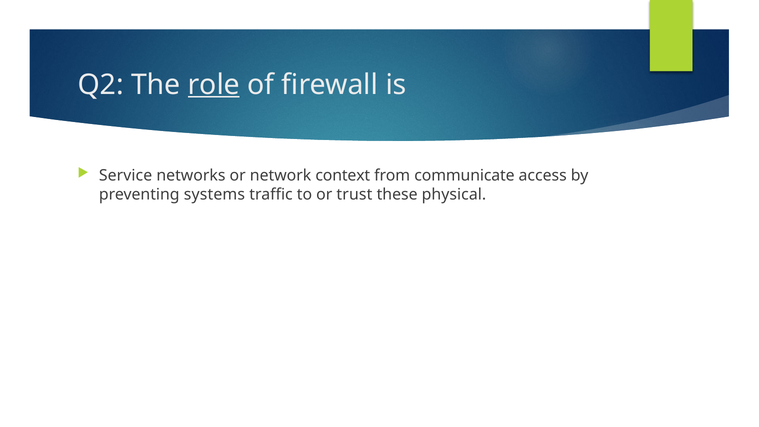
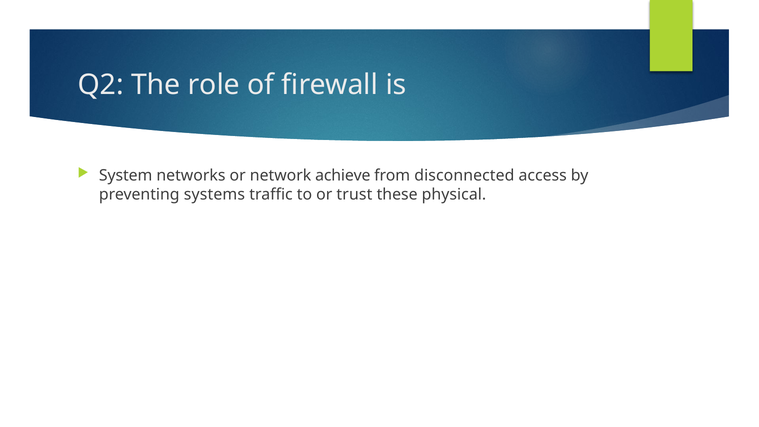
role underline: present -> none (214, 85)
Service: Service -> System (126, 176)
context: context -> achieve (343, 176)
communicate: communicate -> disconnected (464, 176)
